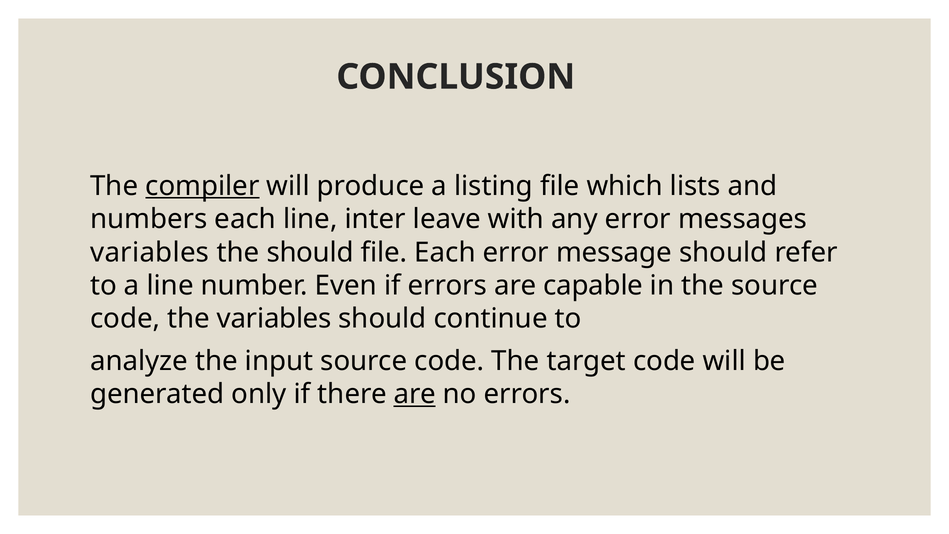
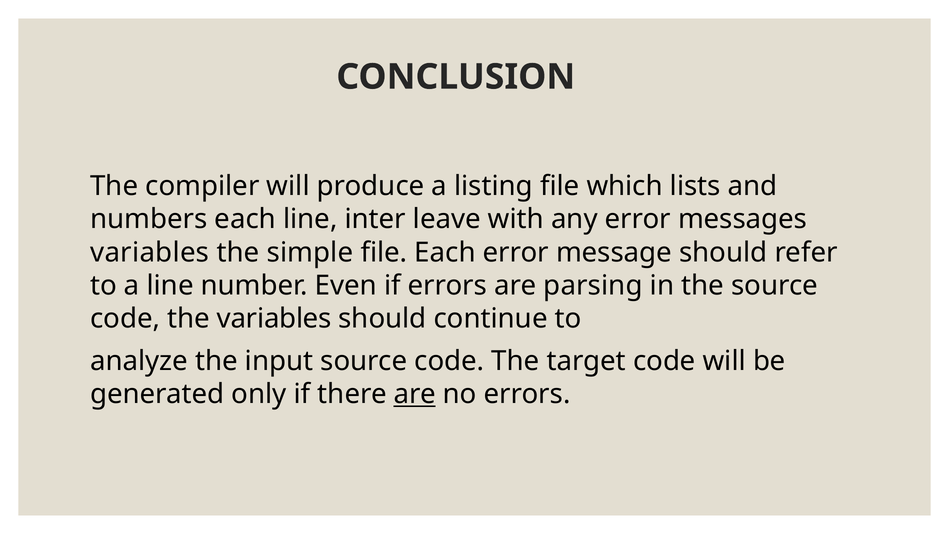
compiler underline: present -> none (202, 186)
the should: should -> simple (310, 252)
capable: capable -> parsing (593, 286)
